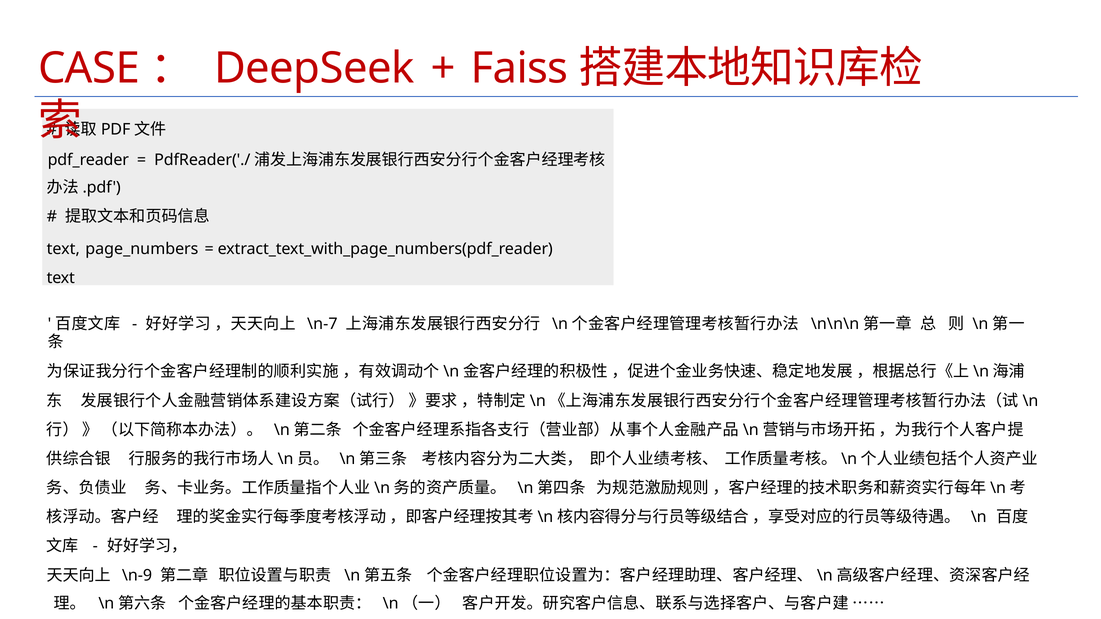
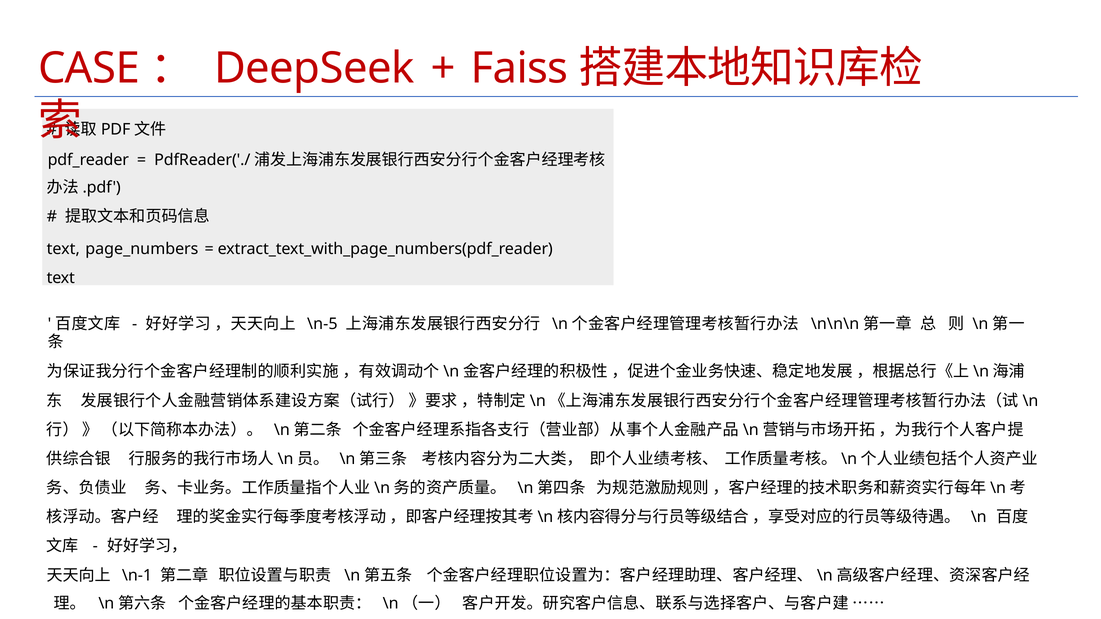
\n-7: \n-7 -> \n-5 (322, 324)
\n-9: \n-9 -> \n-1 (137, 576)
